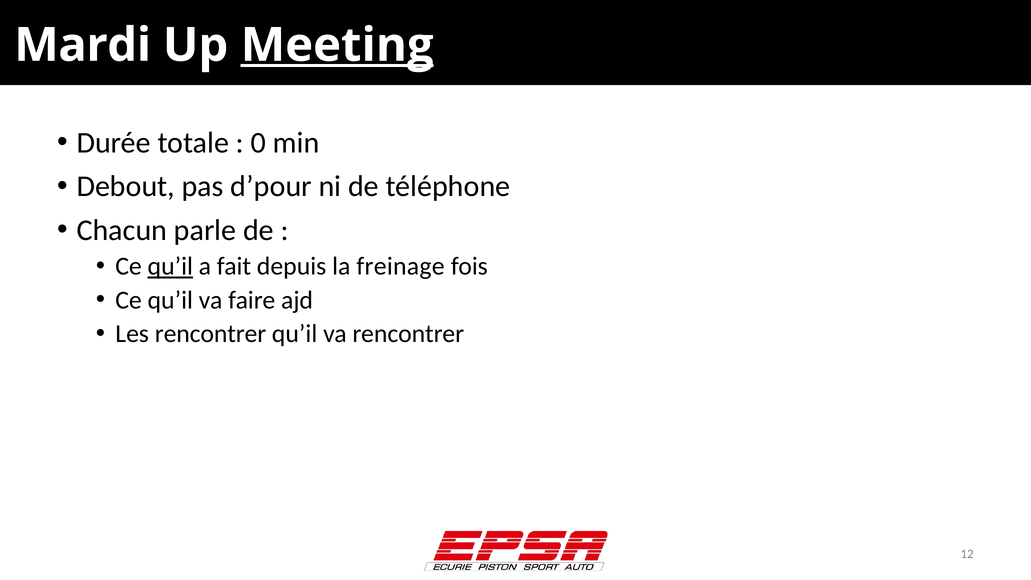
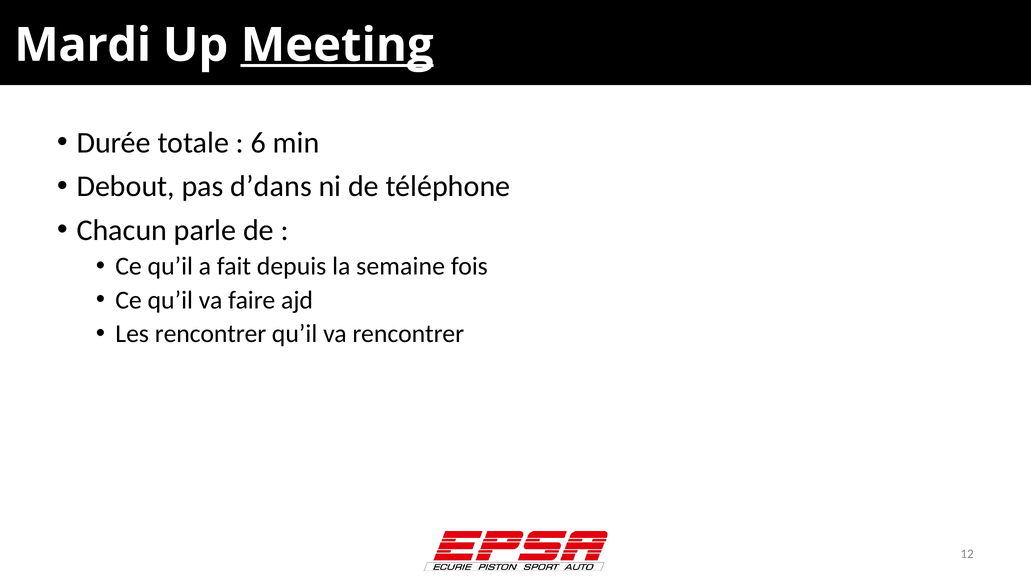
0: 0 -> 6 (258, 143)
d’pour: d’pour -> d’dans (271, 186)
qu’il underline: present -> none (170, 266)
freinage: freinage -> semaine (401, 266)
